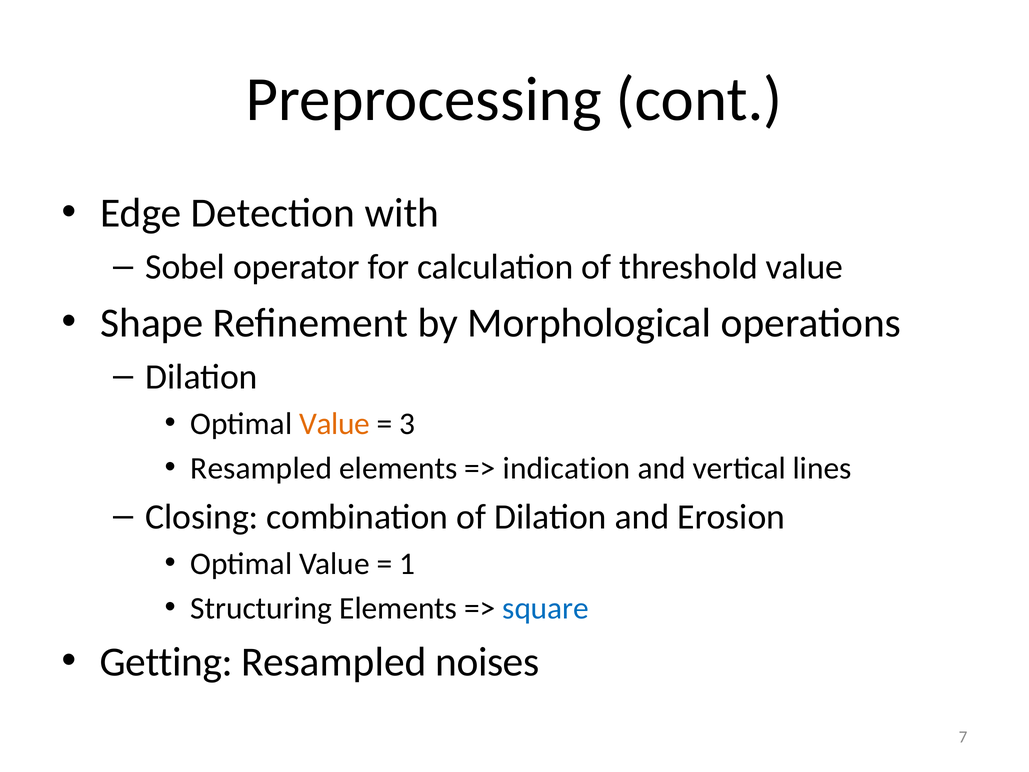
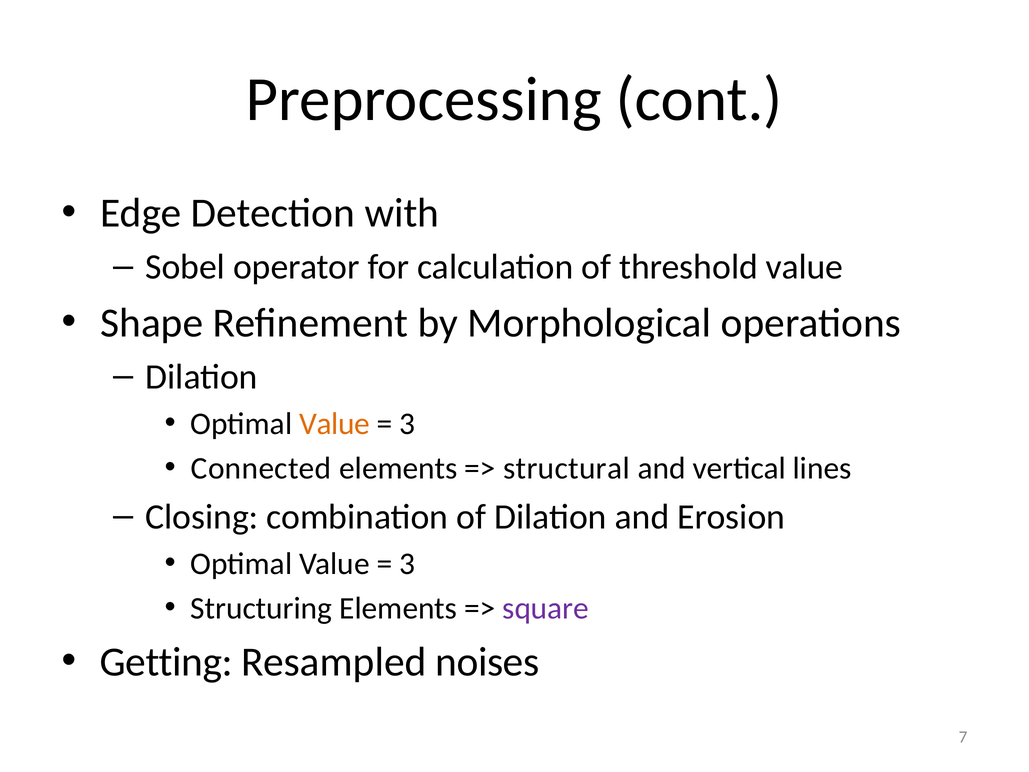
Resampled: Resampled -> Connected (261, 468)
indication: indication -> structural (566, 468)
1: 1 -> 3 (407, 564)
square colour: blue -> purple (546, 608)
